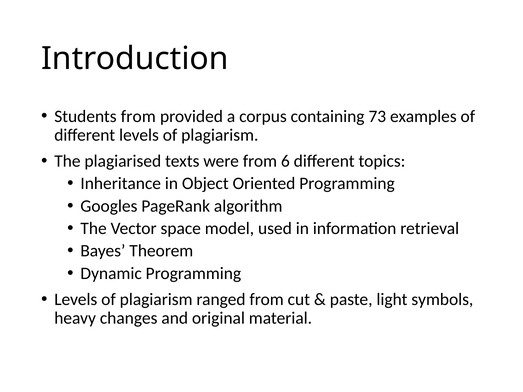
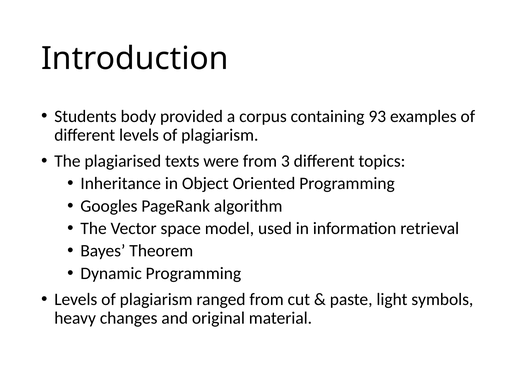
Students from: from -> body (138, 116)
73: 73 -> 93 (377, 116)
6: 6 -> 3 (285, 161)
